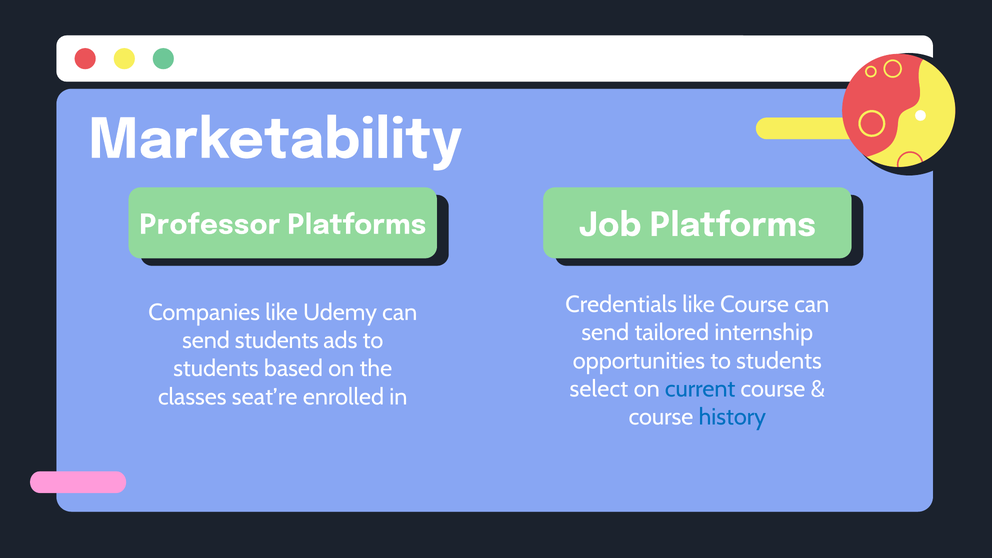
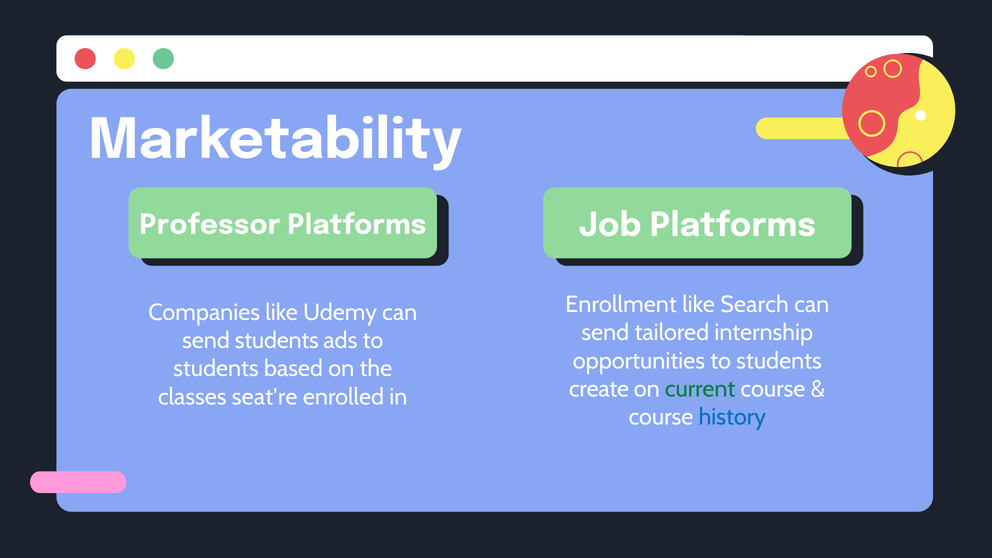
Credentials: Credentials -> Enrollment (621, 305)
like Course: Course -> Search (754, 305)
select: select -> create (599, 389)
current colour: blue -> green (700, 389)
